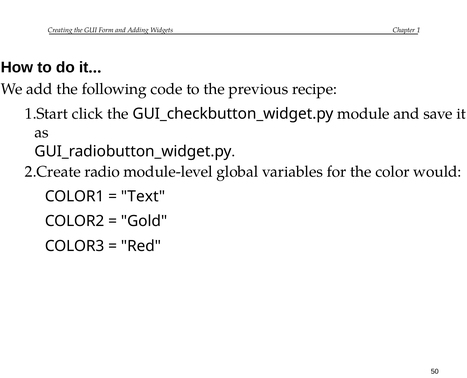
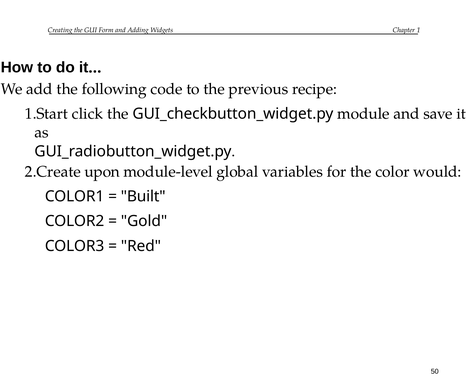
radio: radio -> upon (102, 172)
Text: Text -> Built (143, 197)
